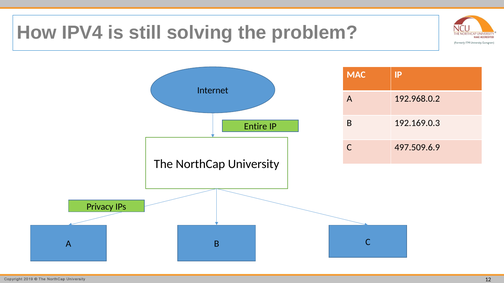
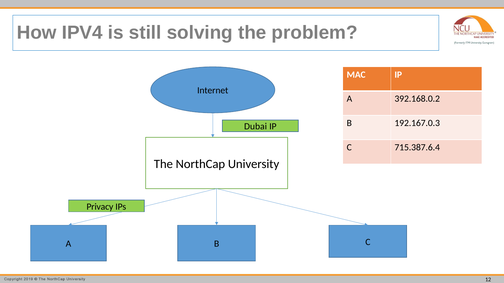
192.968.0.2: 192.968.0.2 -> 392.168.0.2 (417, 99)
192.169.0.3: 192.169.0.3 -> 192.167.0.3 (417, 123)
Entire: Entire -> Dubai (256, 127)
497.509.6.9: 497.509.6.9 -> 715.387.6.4 (417, 148)
